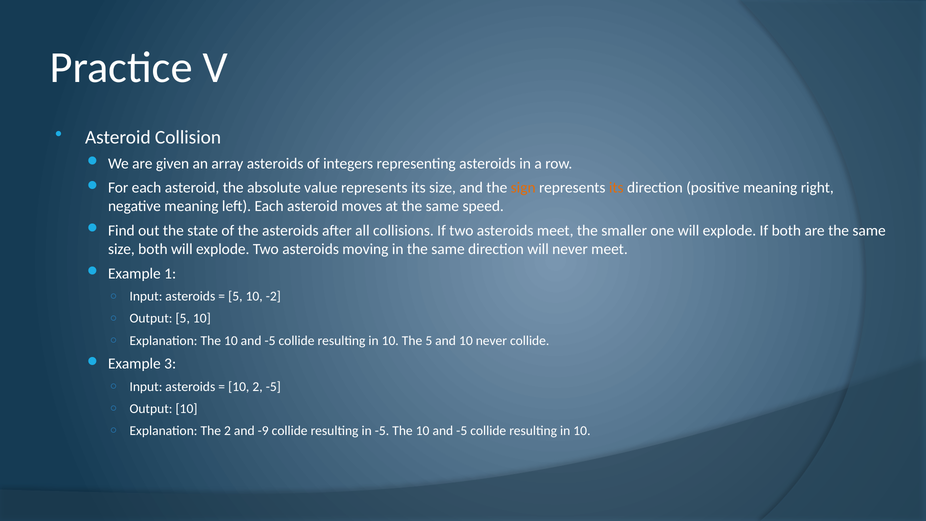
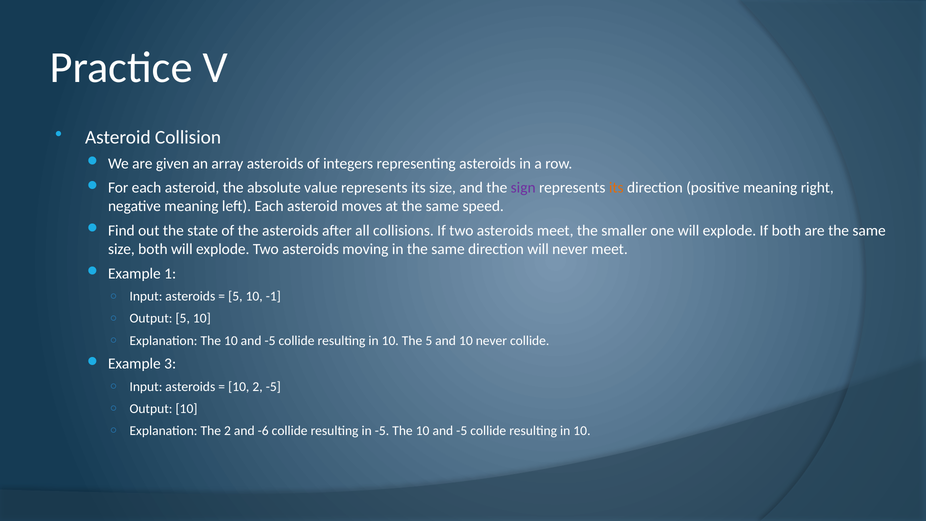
sign colour: orange -> purple (523, 188)
-2: -2 -> -1 (273, 296)
-9: -9 -> -6 (263, 431)
